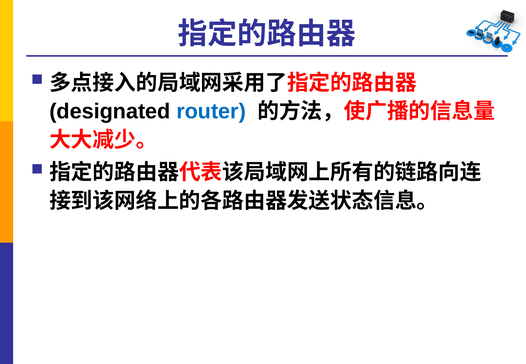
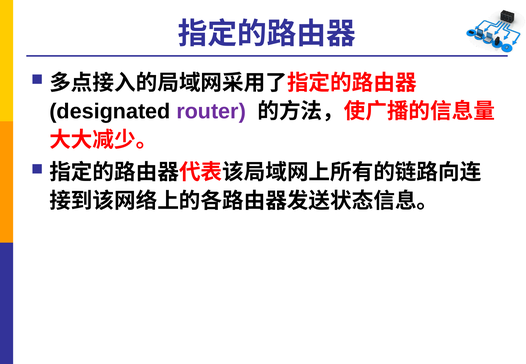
router colour: blue -> purple (211, 111)
